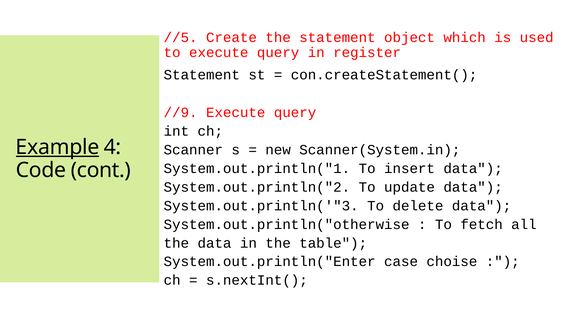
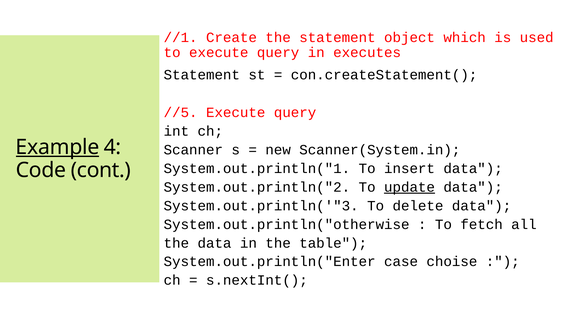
//5: //5 -> //1 (181, 37)
register: register -> executes (367, 53)
//9: //9 -> //5 (181, 112)
update underline: none -> present (410, 187)
